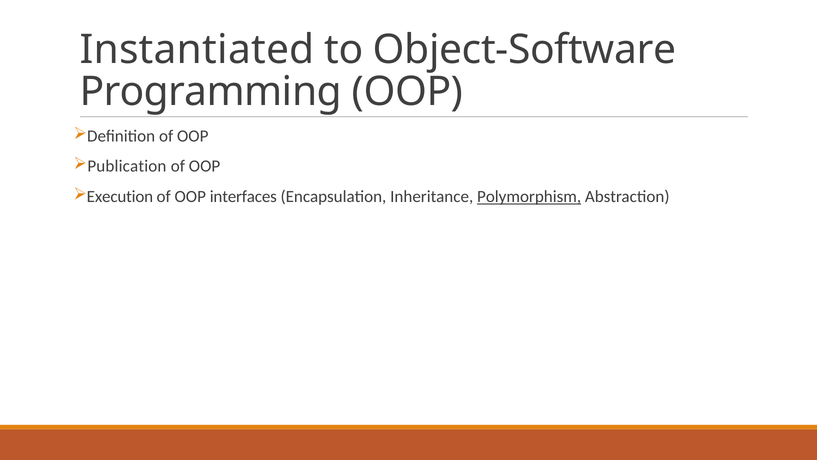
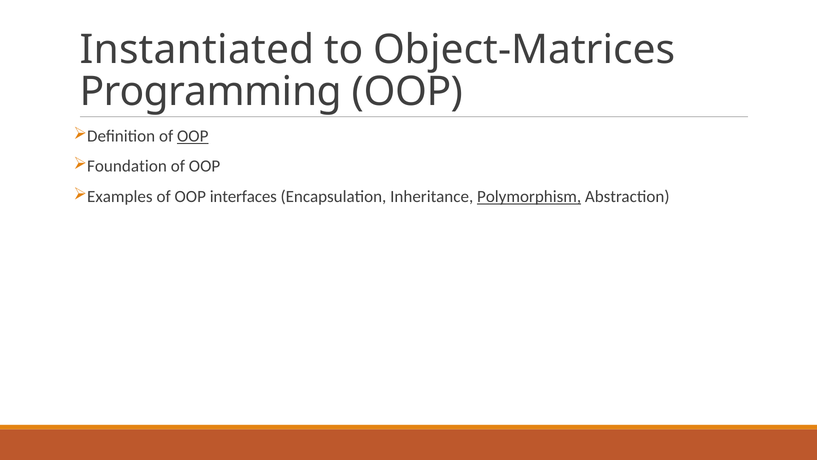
Object-Software: Object-Software -> Object-Matrices (524, 50)
OOP underline: none -> present (193, 136)
Publication: Publication -> Foundation (127, 166)
Execution: Execution -> Examples (120, 196)
